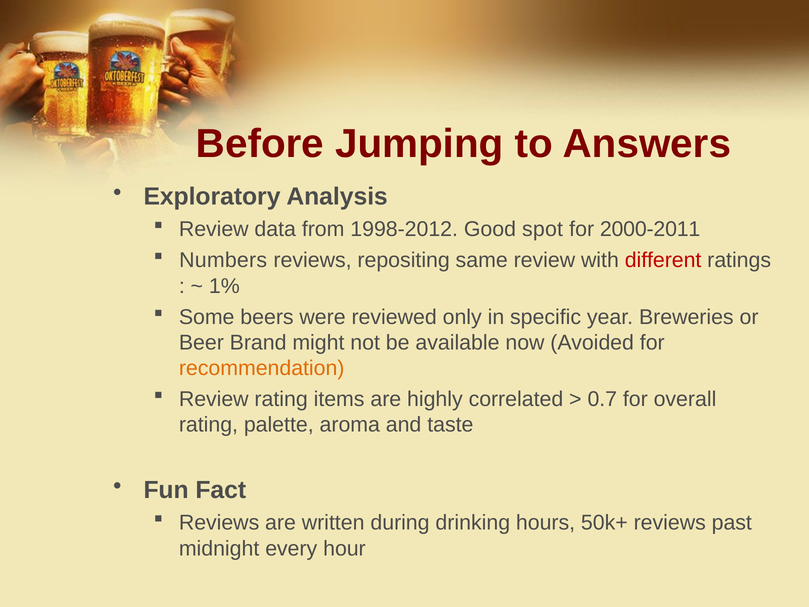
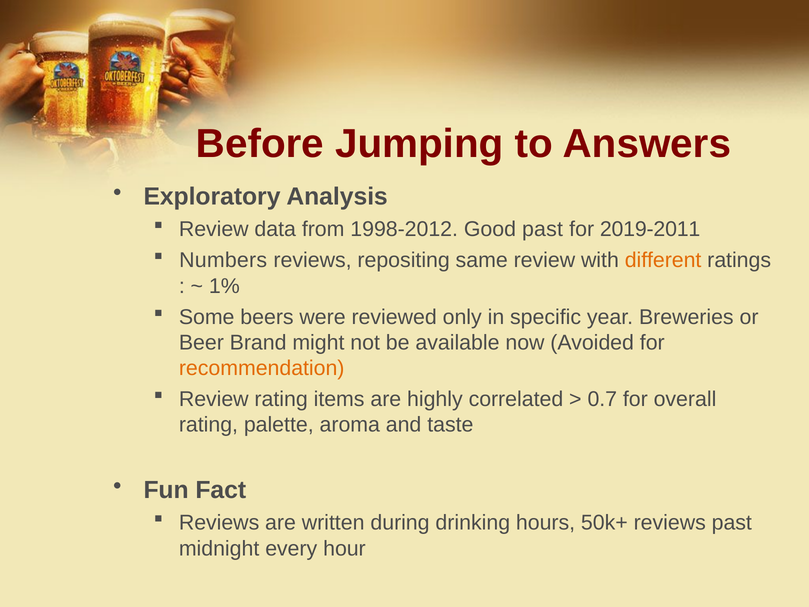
Good spot: spot -> past (543, 229)
2000-2011: 2000-2011 -> 2019-2011 (650, 229)
different colour: red -> orange (663, 260)
